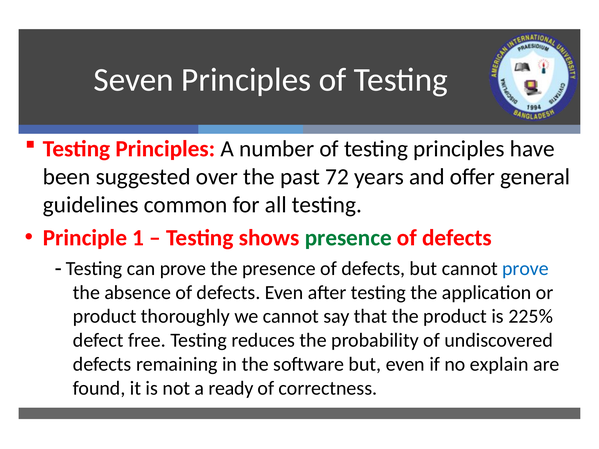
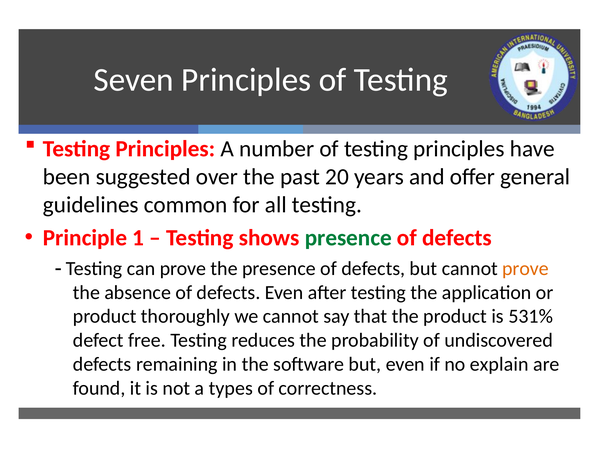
72: 72 -> 20 (337, 177)
prove colour: blue -> orange (526, 269)
225%: 225% -> 531% (531, 317)
ready: ready -> types (231, 388)
